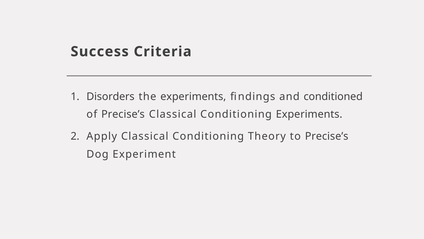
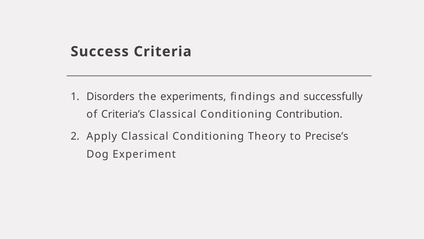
conditioned: conditioned -> successfully (333, 96)
of Precise’s: Precise’s -> Criteria’s (123, 114)
Conditioning Experiments: Experiments -> Contribution (309, 114)
